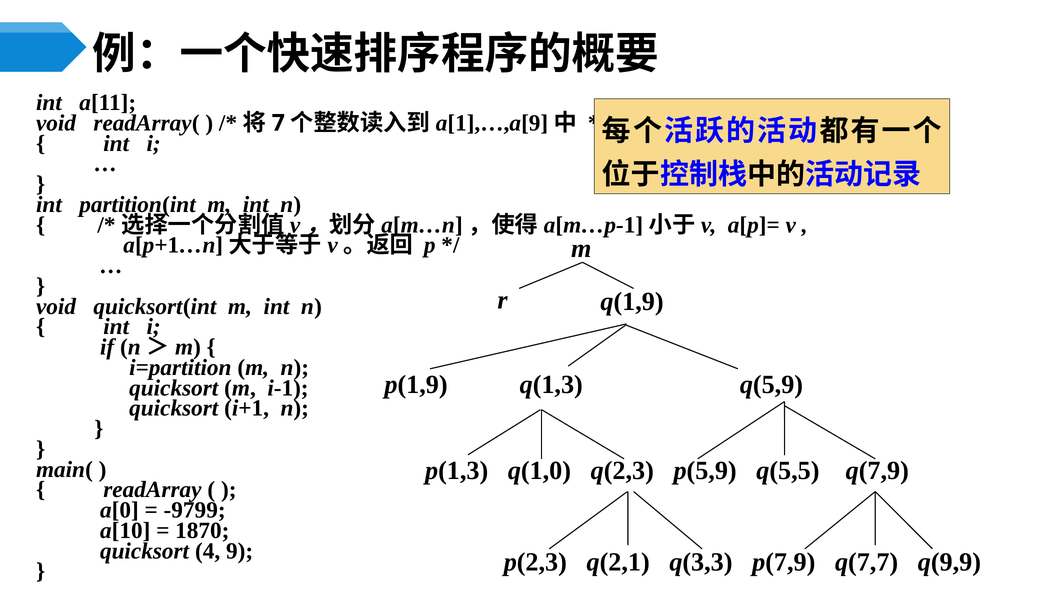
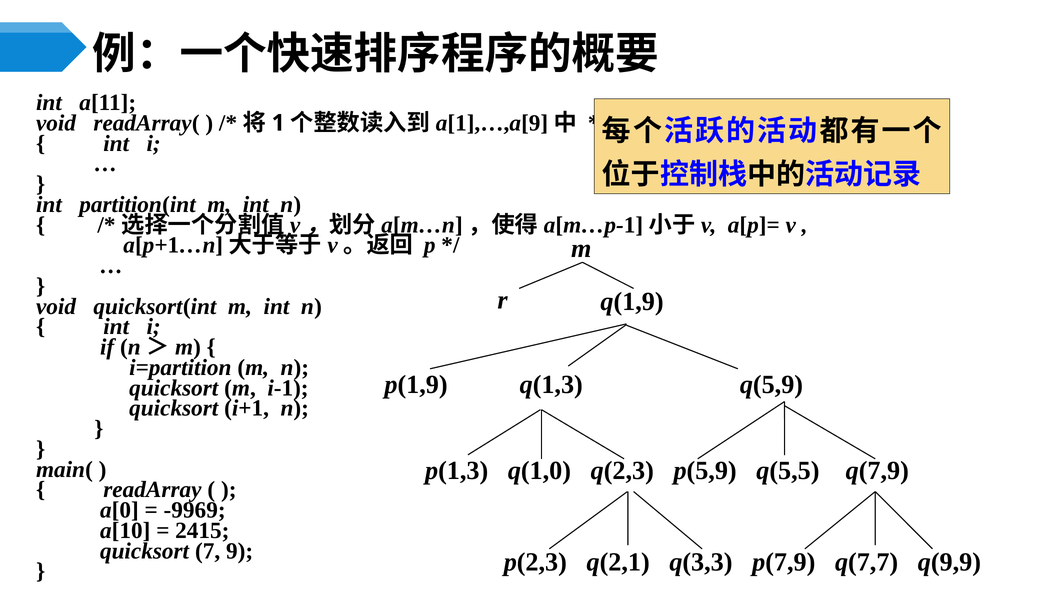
7: 7 -> 1 (278, 123)
-9799: -9799 -> -9969 (195, 510)
1870: 1870 -> 2415 (202, 530)
4: 4 -> 7 (208, 551)
